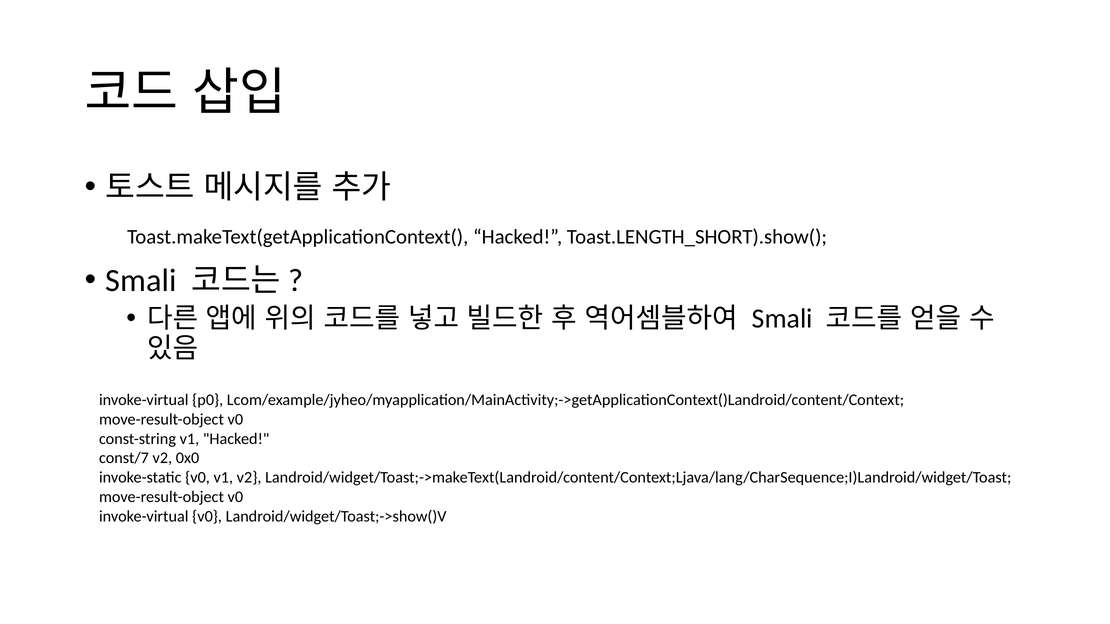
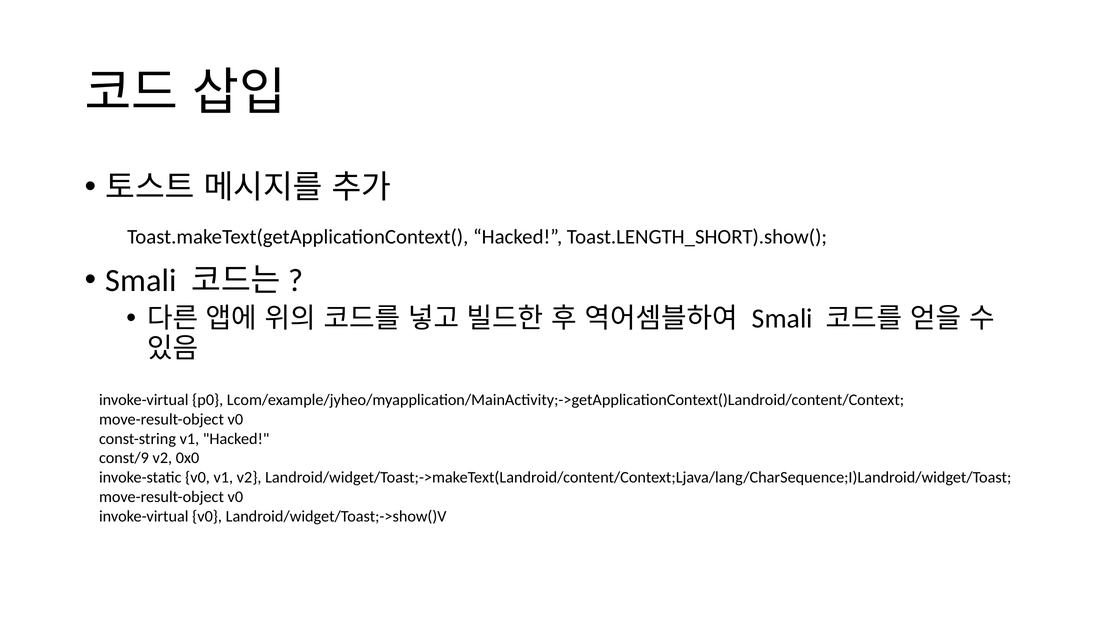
const/7: const/7 -> const/9 (124, 458)
